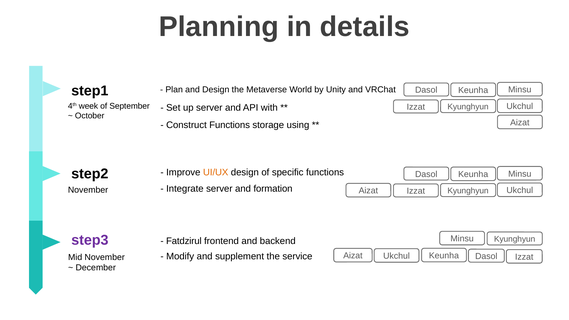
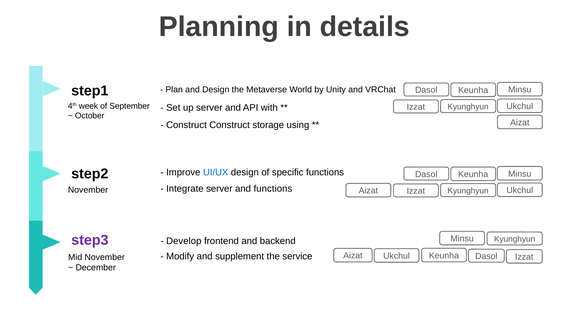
Construct Functions: Functions -> Construct (230, 125)
UI/UX colour: orange -> blue (216, 173)
and formation: formation -> functions (273, 189)
Fatdzirul: Fatdzirul -> Develop (184, 241)
